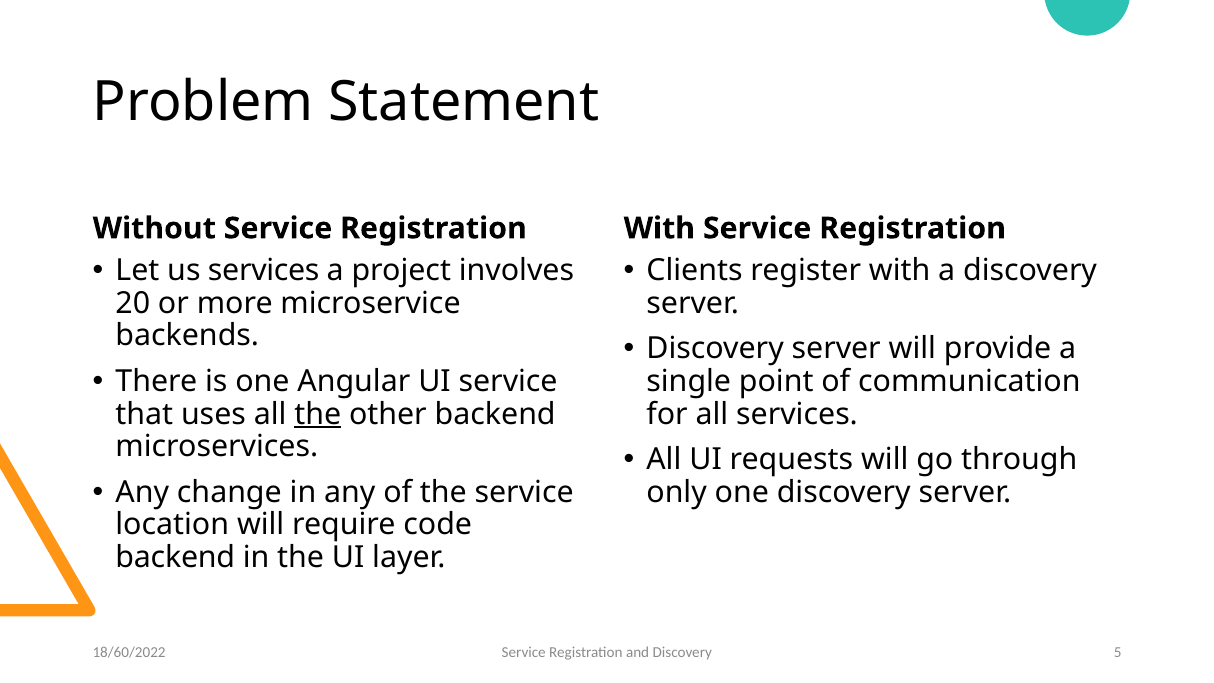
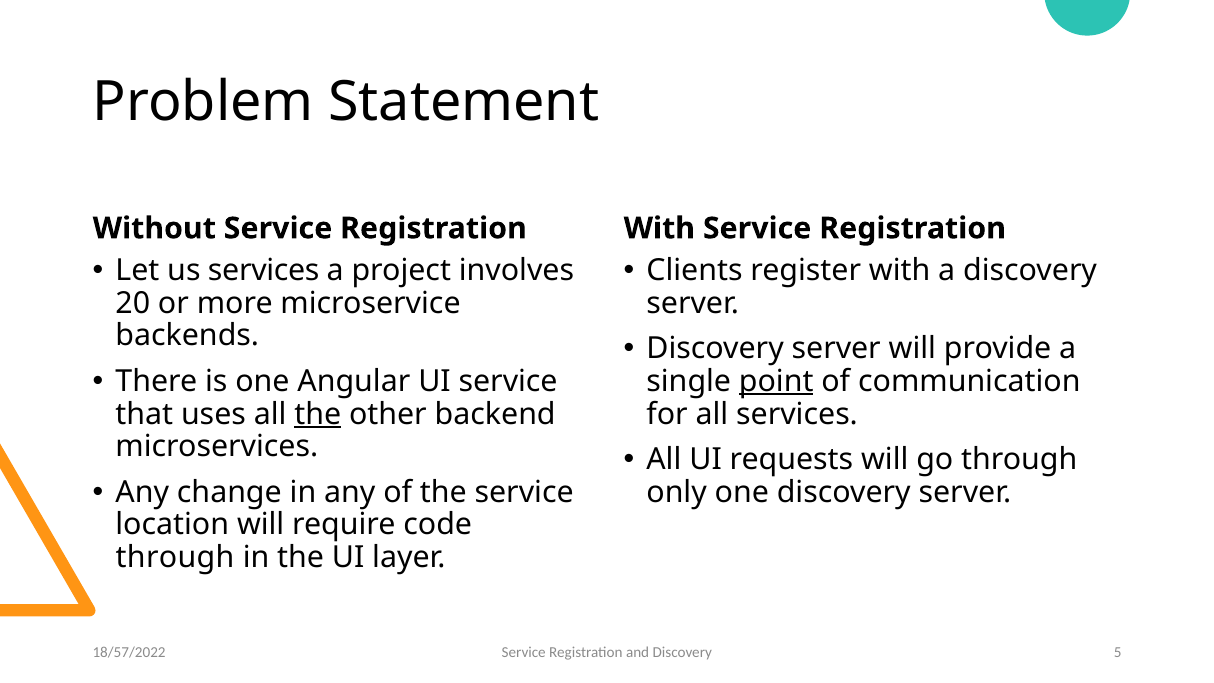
point underline: none -> present (776, 381)
backend: backend -> through (175, 558)
18/60/2022: 18/60/2022 -> 18/57/2022 (129, 652)
